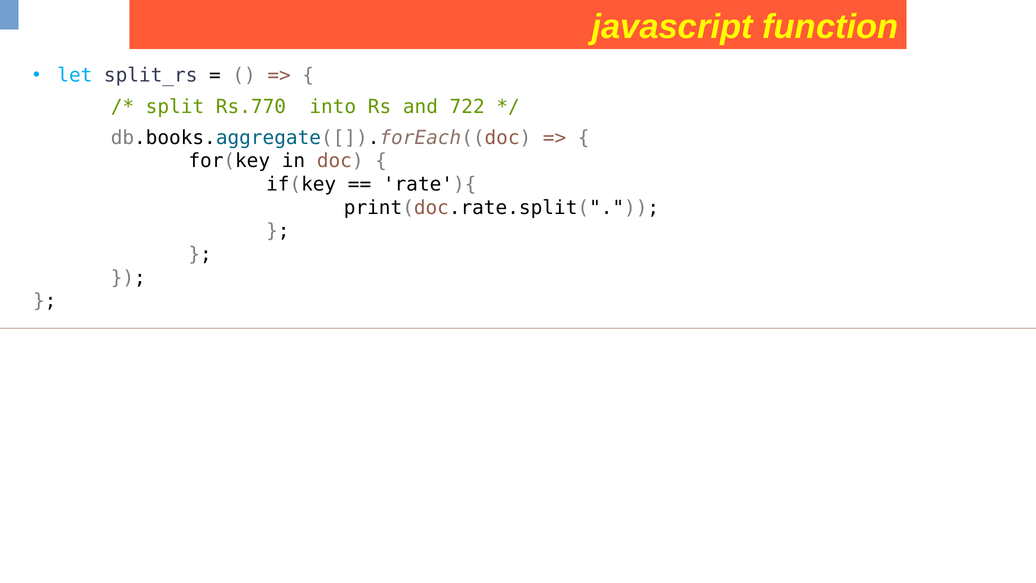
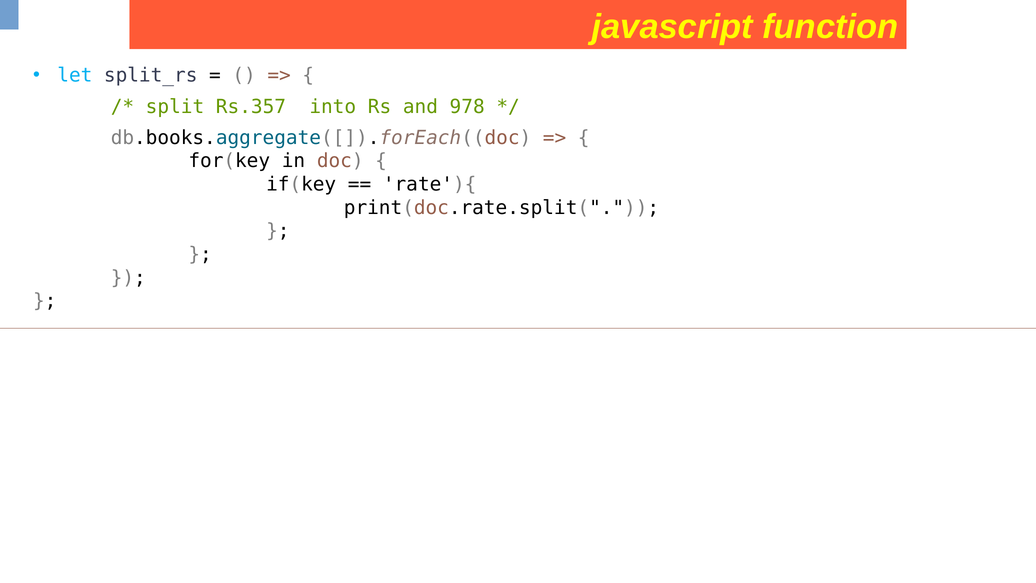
Rs.770: Rs.770 -> Rs.357 (251, 107)
722: 722 -> 978 (467, 107)
